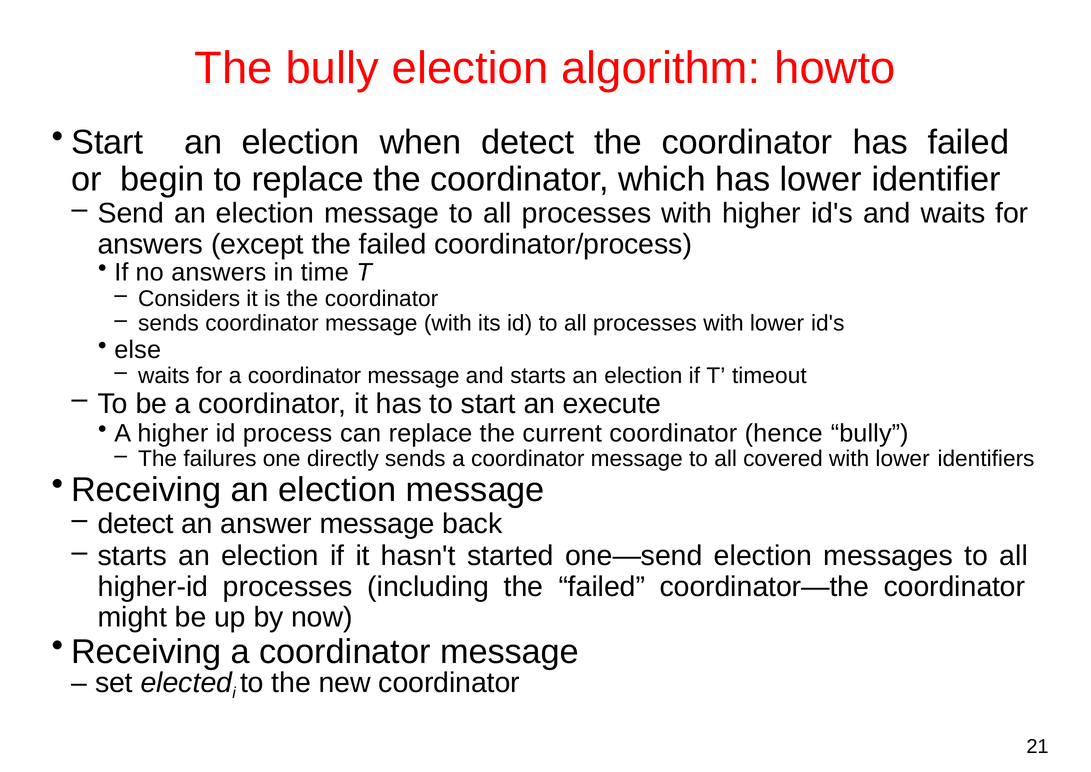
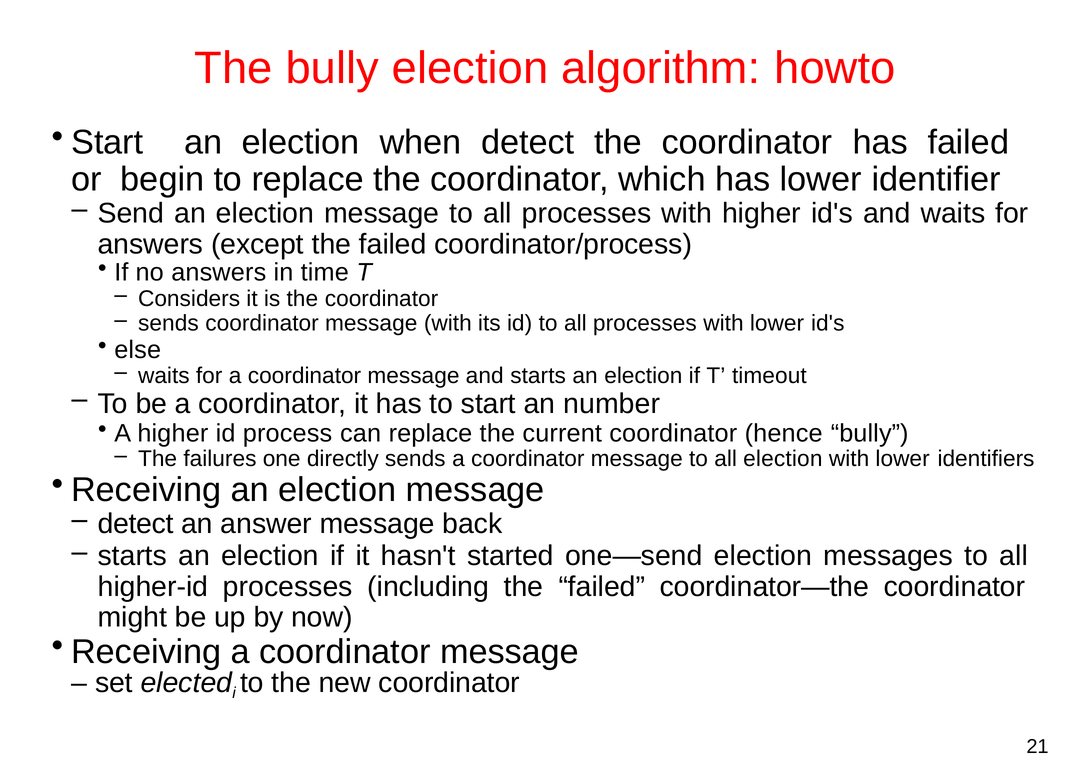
execute: execute -> number (612, 404)
all covered: covered -> election (783, 458)
